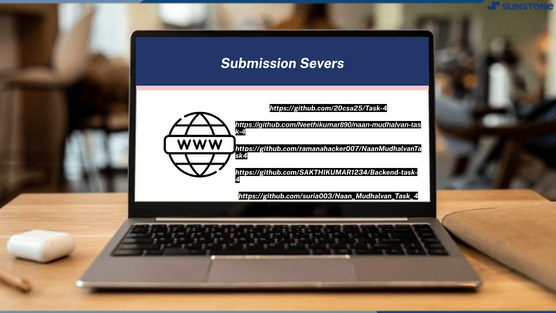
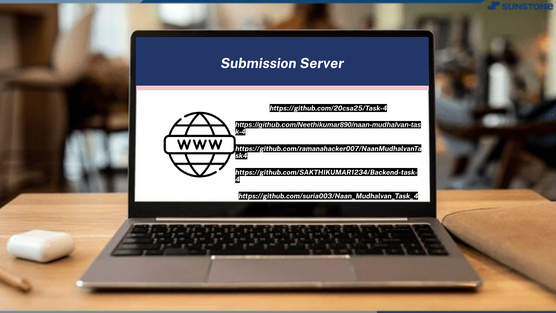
Severs: Severs -> Server (322, 63)
